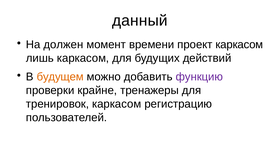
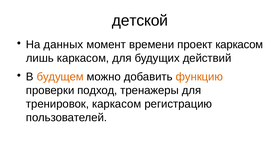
данный: данный -> детской (140, 21)
должен: должен -> данных (63, 44)
функцию colour: purple -> orange (199, 77)
крайне: крайне -> подход (97, 90)
